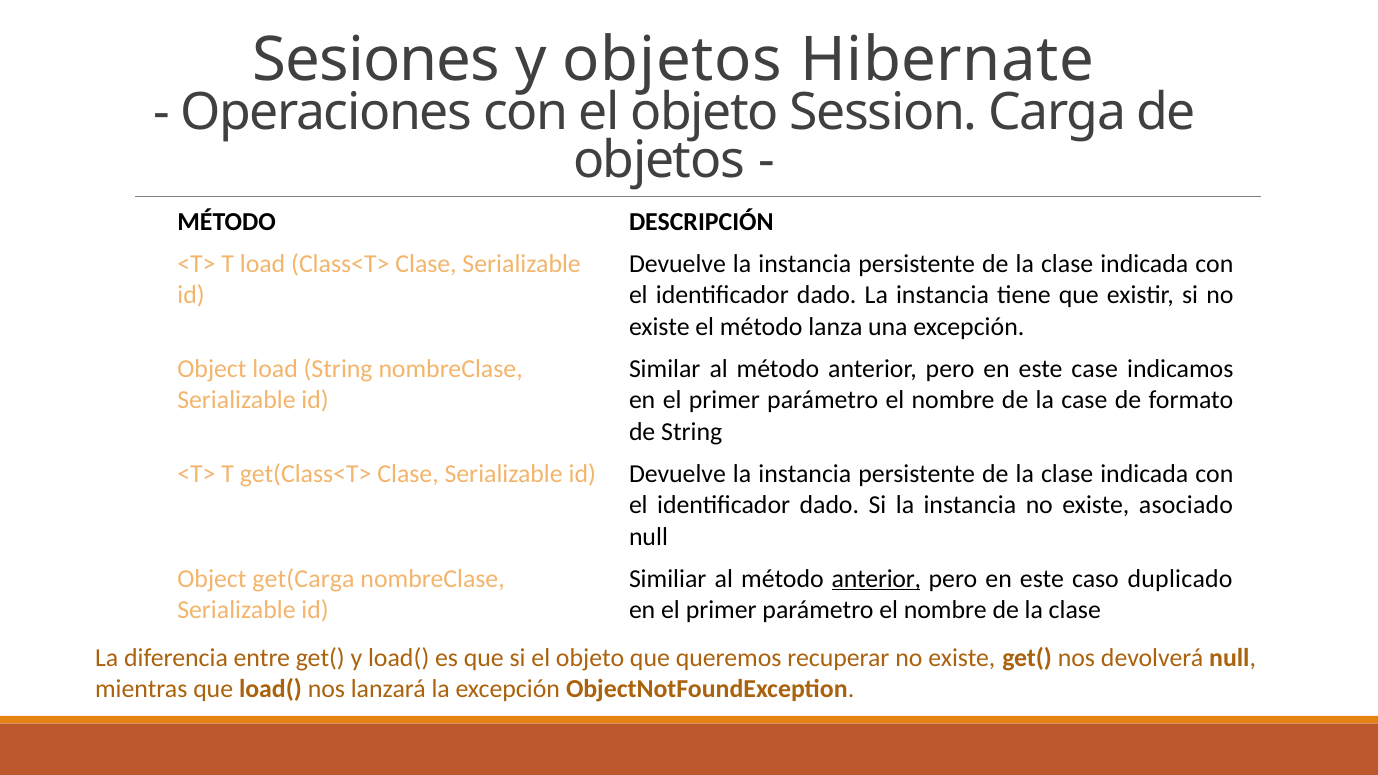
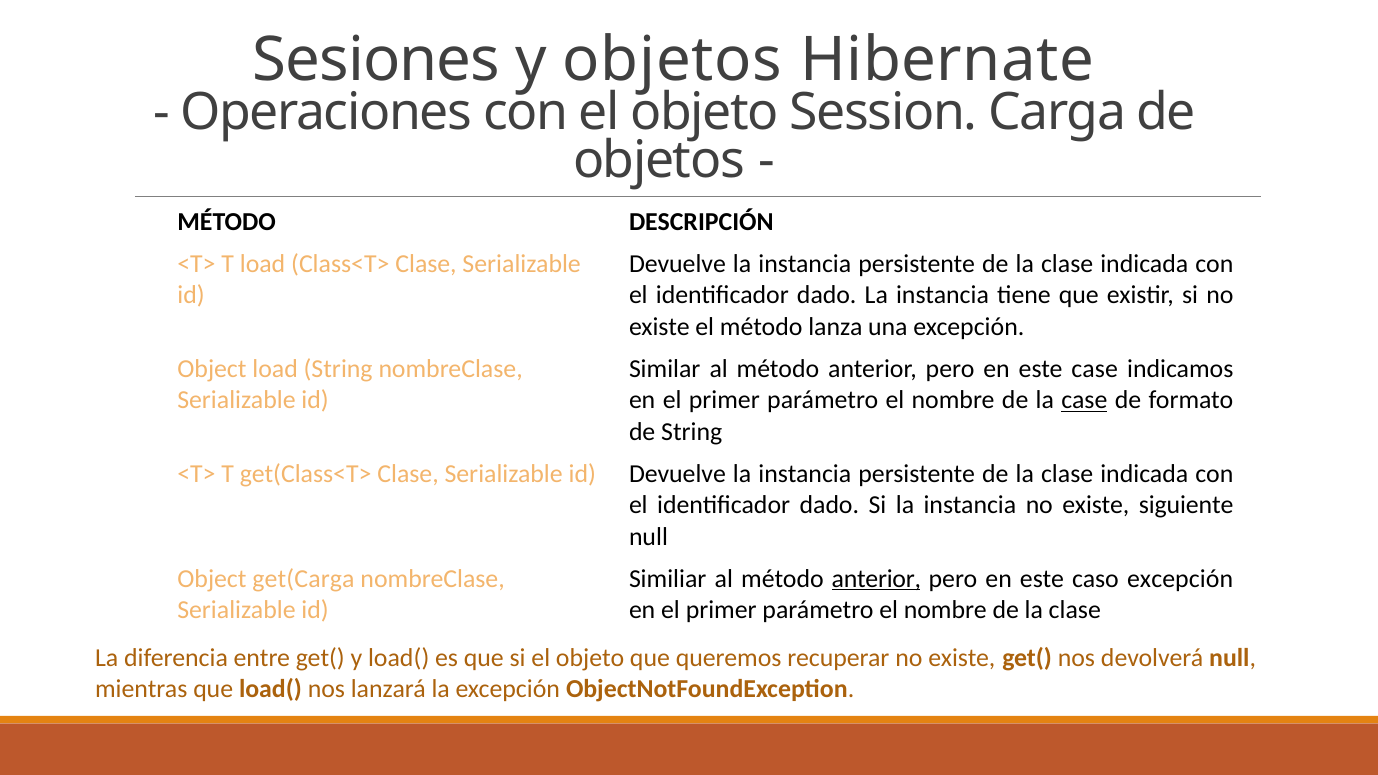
case underline: none -> present (1084, 400)
asociado: asociado -> siguiente (1186, 505)
caso duplicado: duplicado -> excepción (1180, 579)
